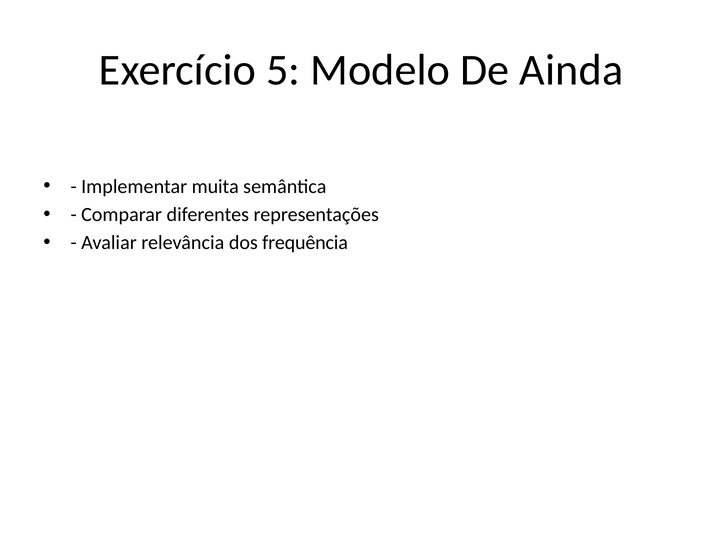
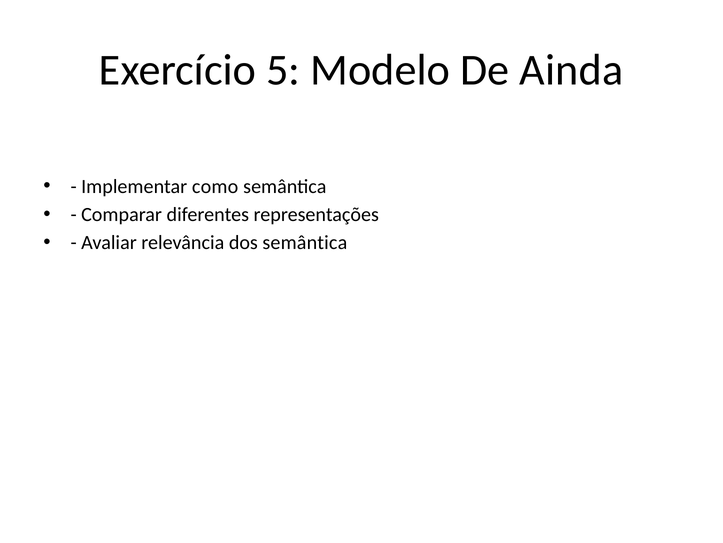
muita: muita -> como (215, 186)
dos frequência: frequência -> semântica (305, 242)
